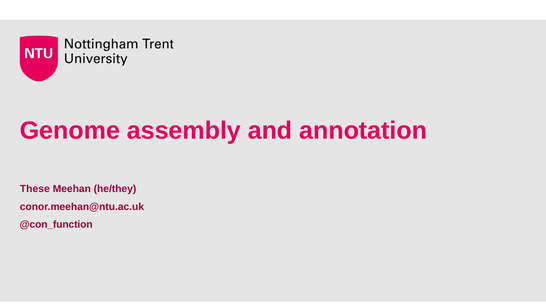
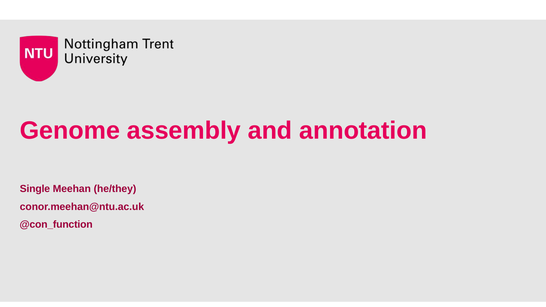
These: These -> Single (35, 189)
